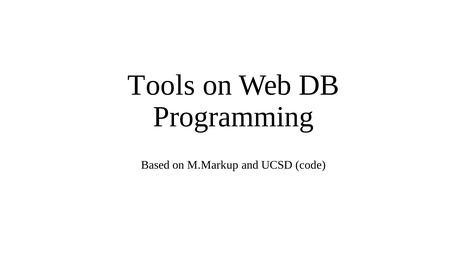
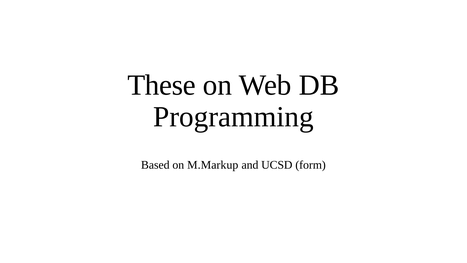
Tools: Tools -> These (162, 85)
code: code -> form (311, 165)
